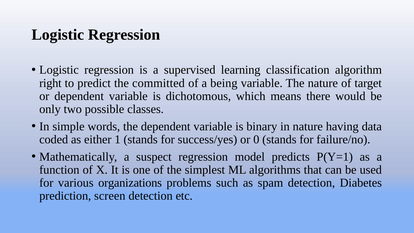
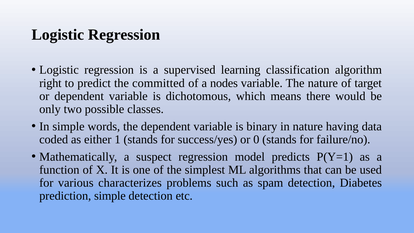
being: being -> nodes (224, 83)
organizations: organizations -> characterizes (130, 183)
prediction screen: screen -> simple (110, 196)
